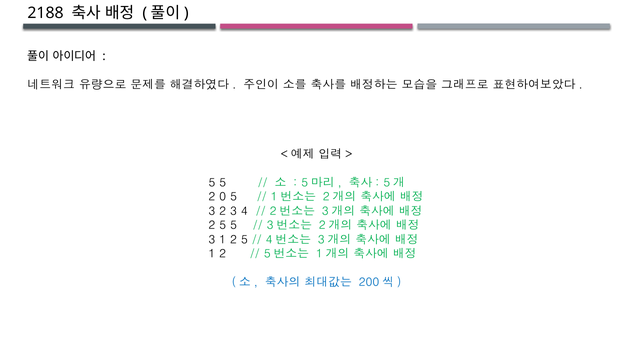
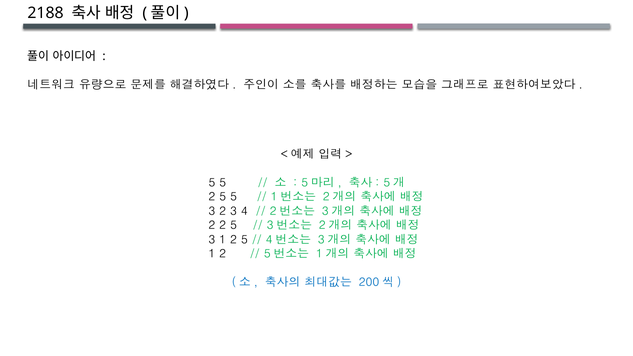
0: 0 -> 5 (223, 197)
5: 5 -> 2 (223, 226)
